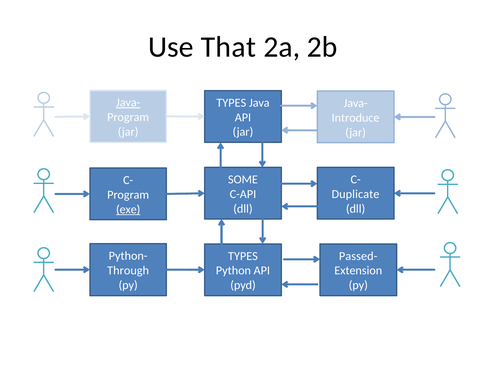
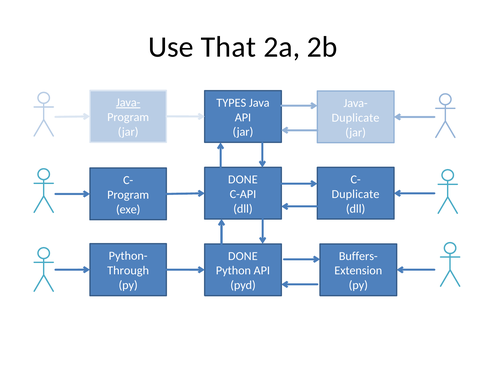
Introduce: Introduce -> Duplicate (356, 118)
SOME: SOME -> DONE (243, 179)
exe underline: present -> none (128, 209)
TYPES: TYPES -> DONE (243, 256)
Passed-: Passed- -> Buffers- (358, 256)
